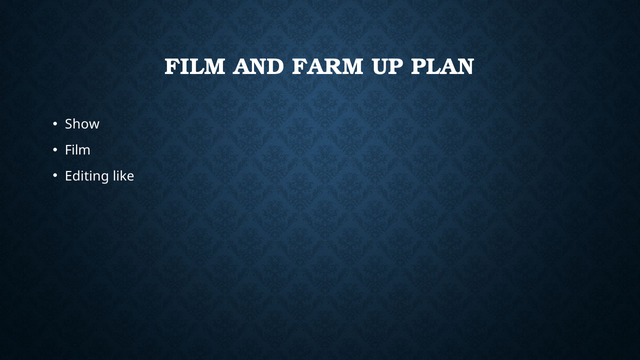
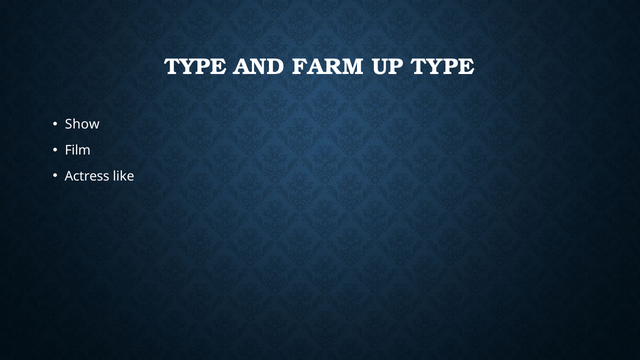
FILM: FILM -> TYPE (195, 67)
UP PLAN: PLAN -> TYPE (443, 67)
Editing: Editing -> Actress (87, 176)
